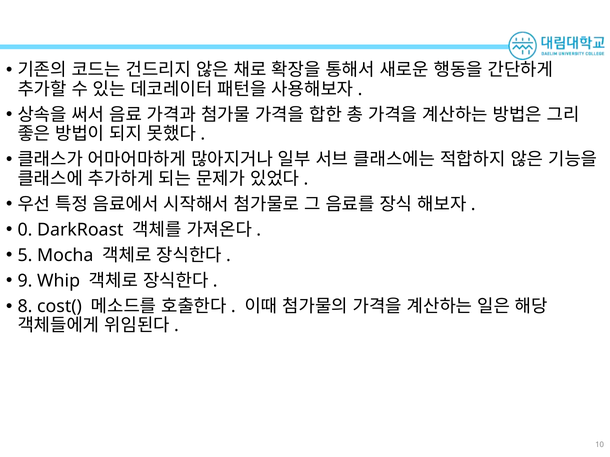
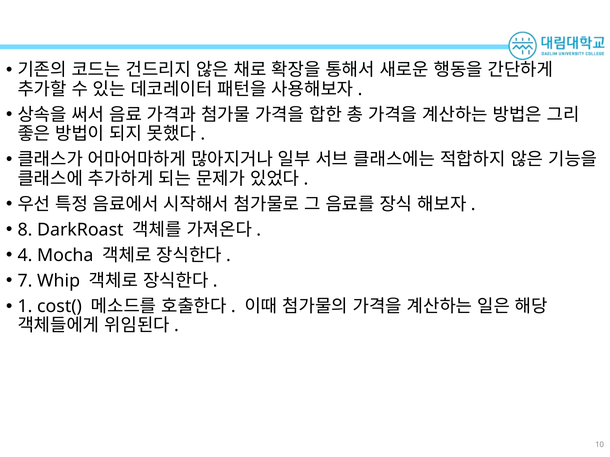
0: 0 -> 8 (25, 230)
5: 5 -> 4 (25, 256)
9: 9 -> 7 (25, 281)
8: 8 -> 1 (25, 307)
